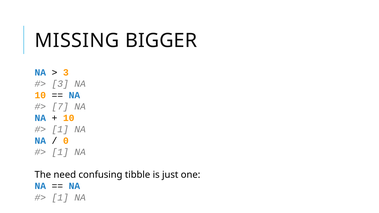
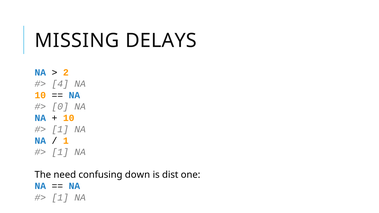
BIGGER: BIGGER -> DELAYS (161, 41)
3: 3 -> 2 (66, 73)
3: 3 -> 4 (60, 84)
7: 7 -> 0 (60, 107)
0: 0 -> 1 (66, 141)
tibble: tibble -> down (137, 175)
just: just -> dist (170, 175)
